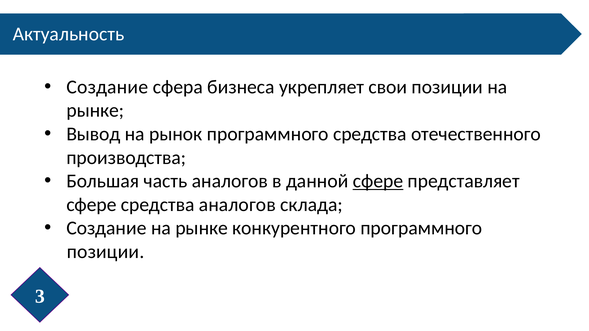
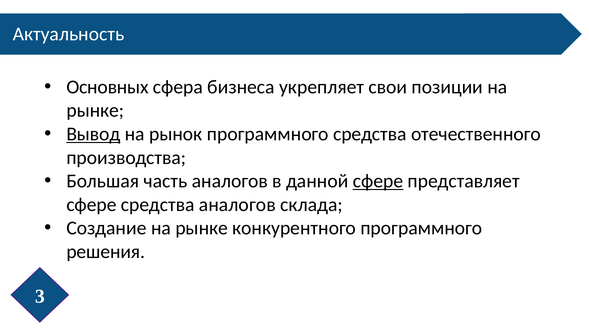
Создание: Создание -> Основных (108, 87)
Вывод underline: none -> present (93, 134)
позиции: позиции -> решения (106, 252)
